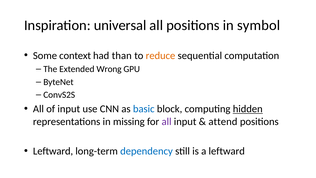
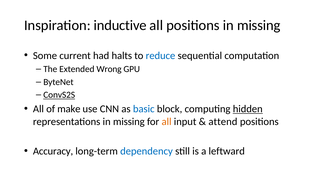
universal: universal -> inductive (120, 25)
positions in symbol: symbol -> missing (259, 25)
context: context -> current (75, 55)
than: than -> halts (122, 55)
reduce colour: orange -> blue (161, 55)
ConvS2S underline: none -> present (59, 95)
of input: input -> make (69, 109)
all colour: purple -> orange (167, 122)
Leftward: Leftward -> Accuracy (53, 151)
